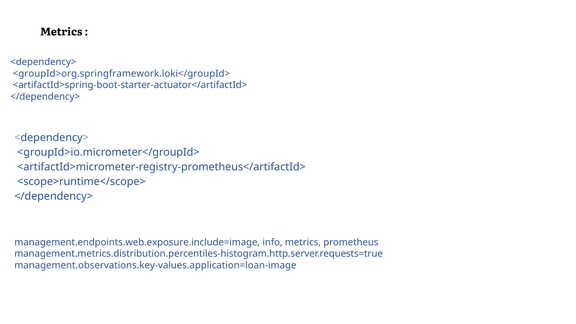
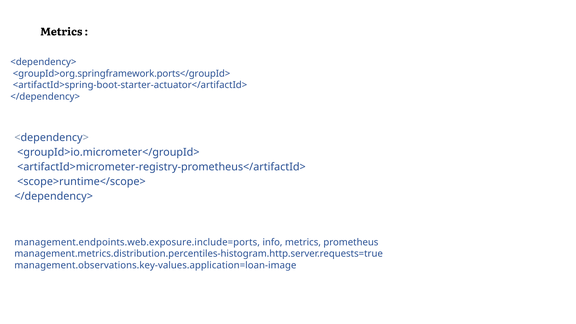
<groupId>org.springframework.loki</groupId>: <groupId>org.springframework.loki</groupId> -> <groupId>org.springframework.ports</groupId> (122, 74)
management.endpoints.web.exposure.include=image: management.endpoints.web.exposure.include=image -> management.endpoints.web.exposure.include=ports (137, 242)
